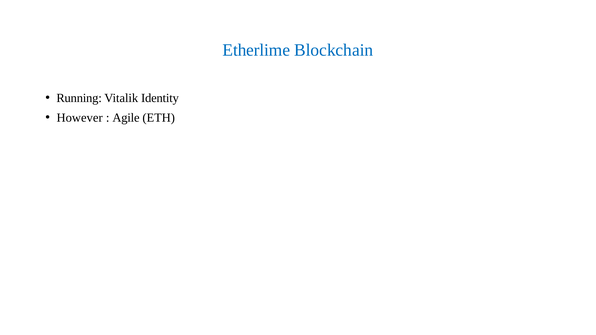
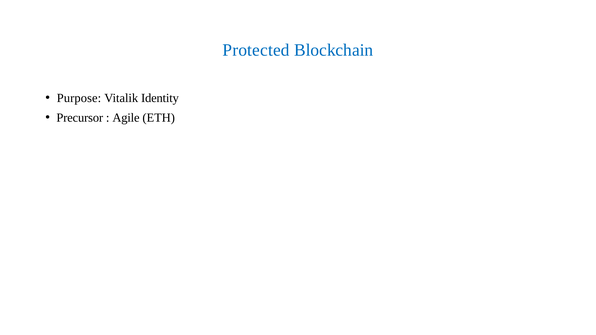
Etherlime: Etherlime -> Protected (256, 50)
Running: Running -> Purpose (79, 98)
However: However -> Precursor (80, 118)
